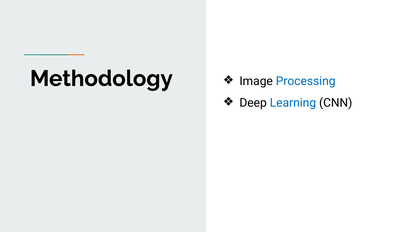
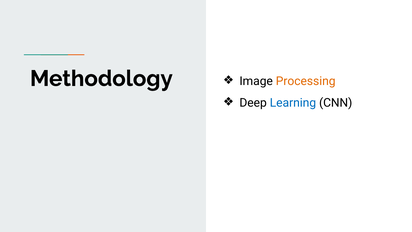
Processing colour: blue -> orange (306, 81)
